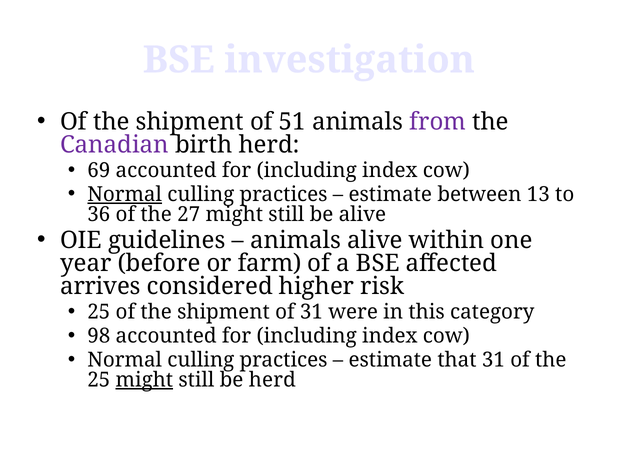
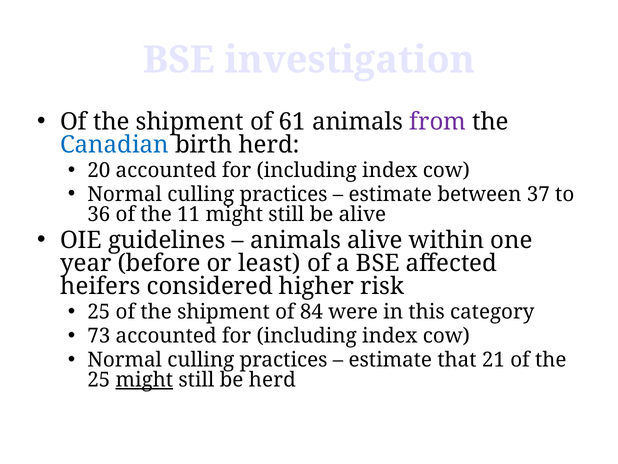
51: 51 -> 61 (292, 122)
Canadian colour: purple -> blue (115, 145)
69: 69 -> 20 (99, 170)
Normal underline: present -> none (125, 194)
13: 13 -> 37 (538, 194)
27: 27 -> 11 (189, 214)
farm: farm -> least (269, 263)
arrives: arrives -> heifers (100, 286)
of 31: 31 -> 84 (311, 312)
98: 98 -> 73 (99, 336)
that 31: 31 -> 21 (493, 360)
